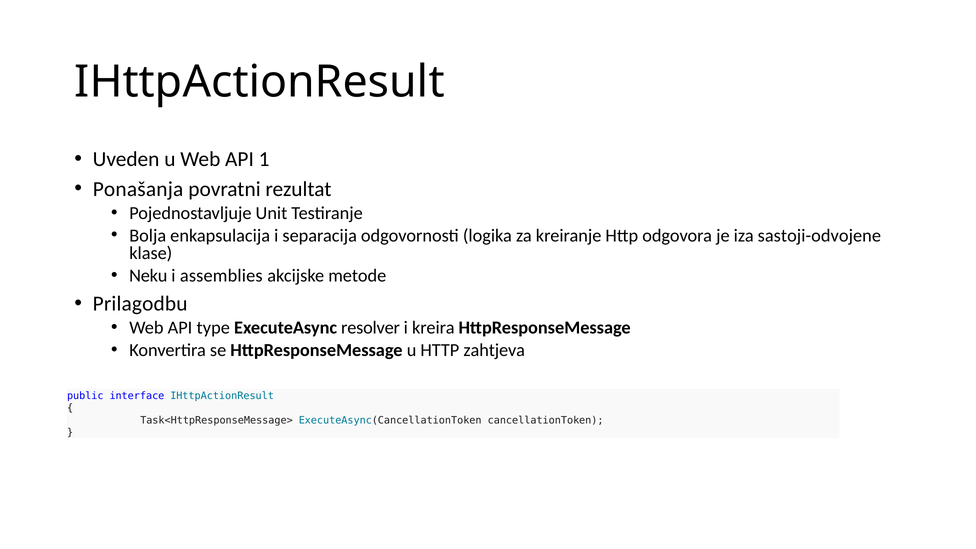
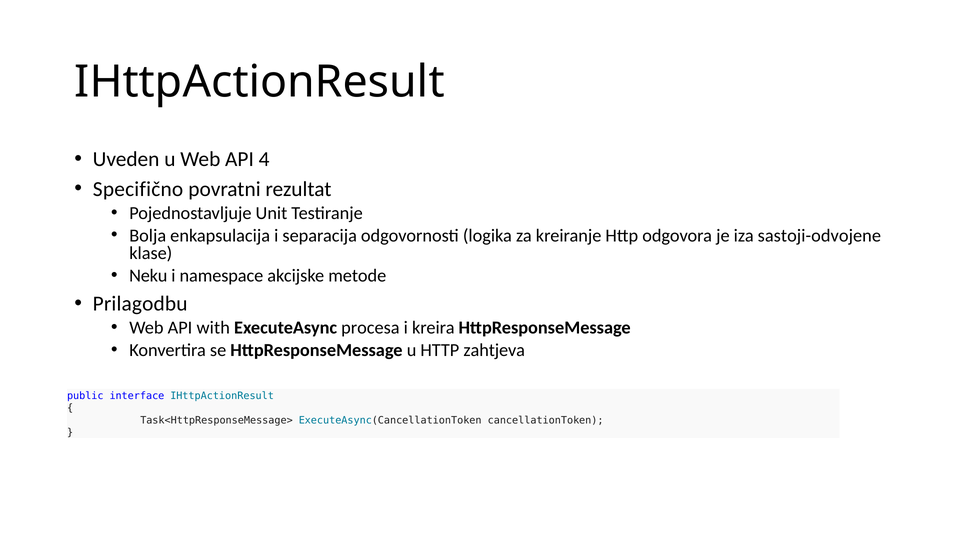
1: 1 -> 4 (264, 159)
Ponašanja: Ponašanja -> Specifično (138, 189)
assemblies: assemblies -> namespace (221, 276)
type: type -> with (213, 328)
resolver: resolver -> procesa (370, 328)
